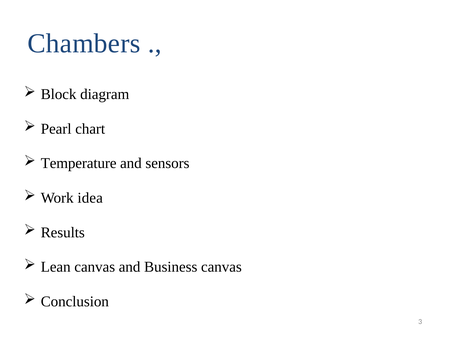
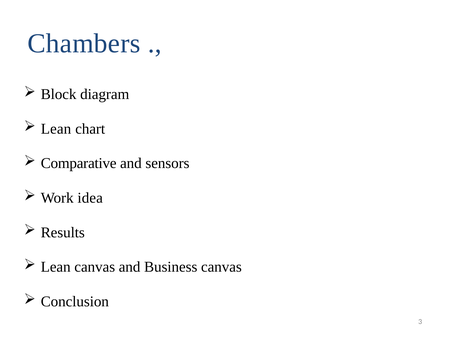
Pearl: Pearl -> Lean (56, 129)
Temperature: Temperature -> Comparative (79, 163)
